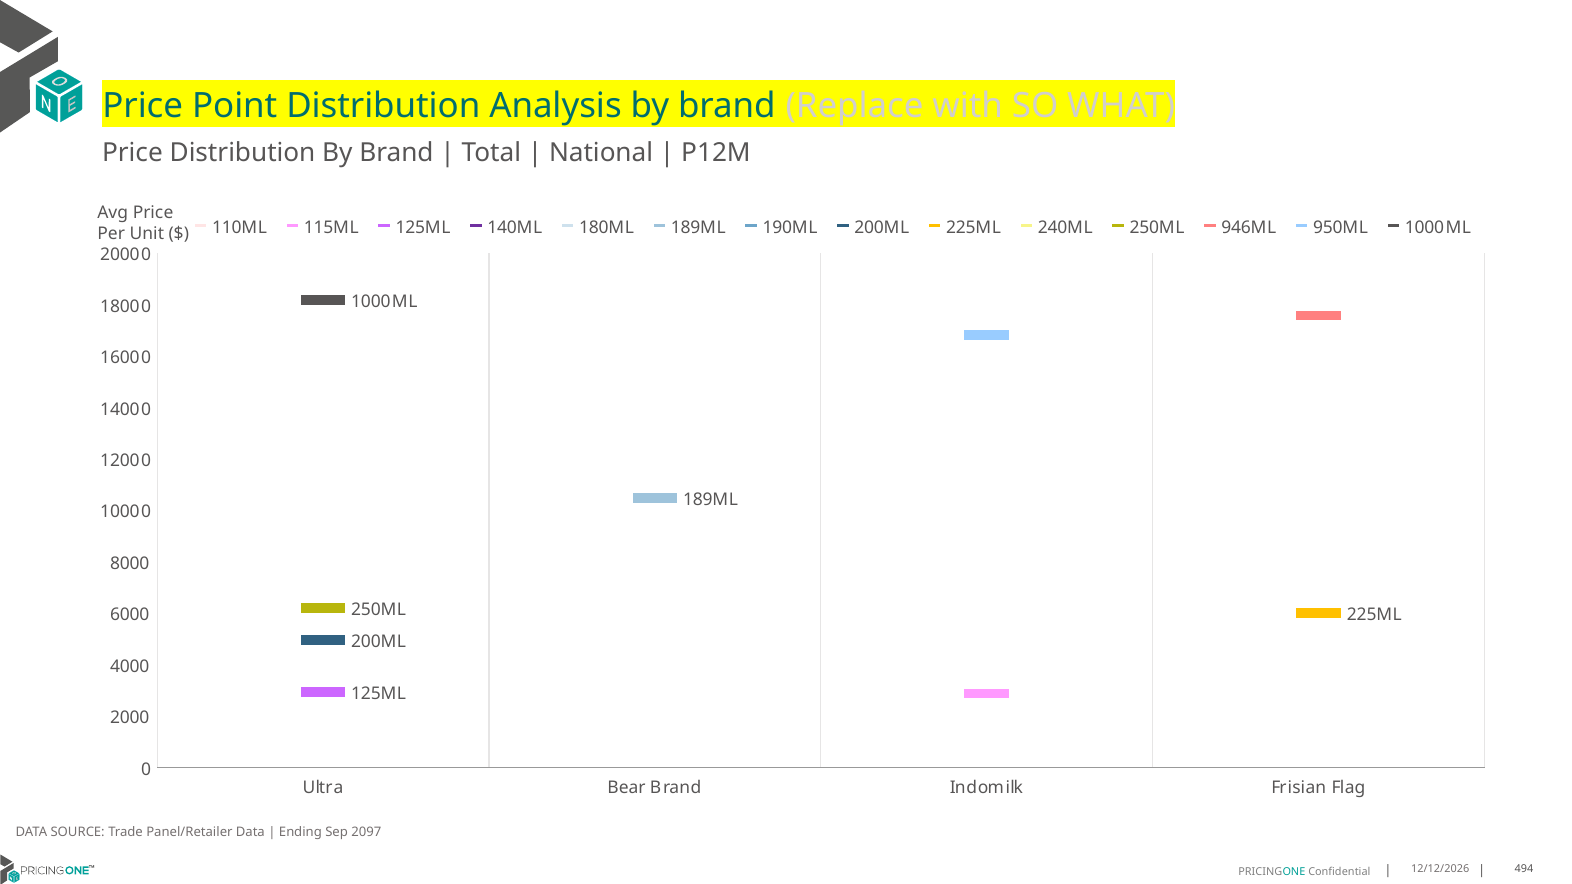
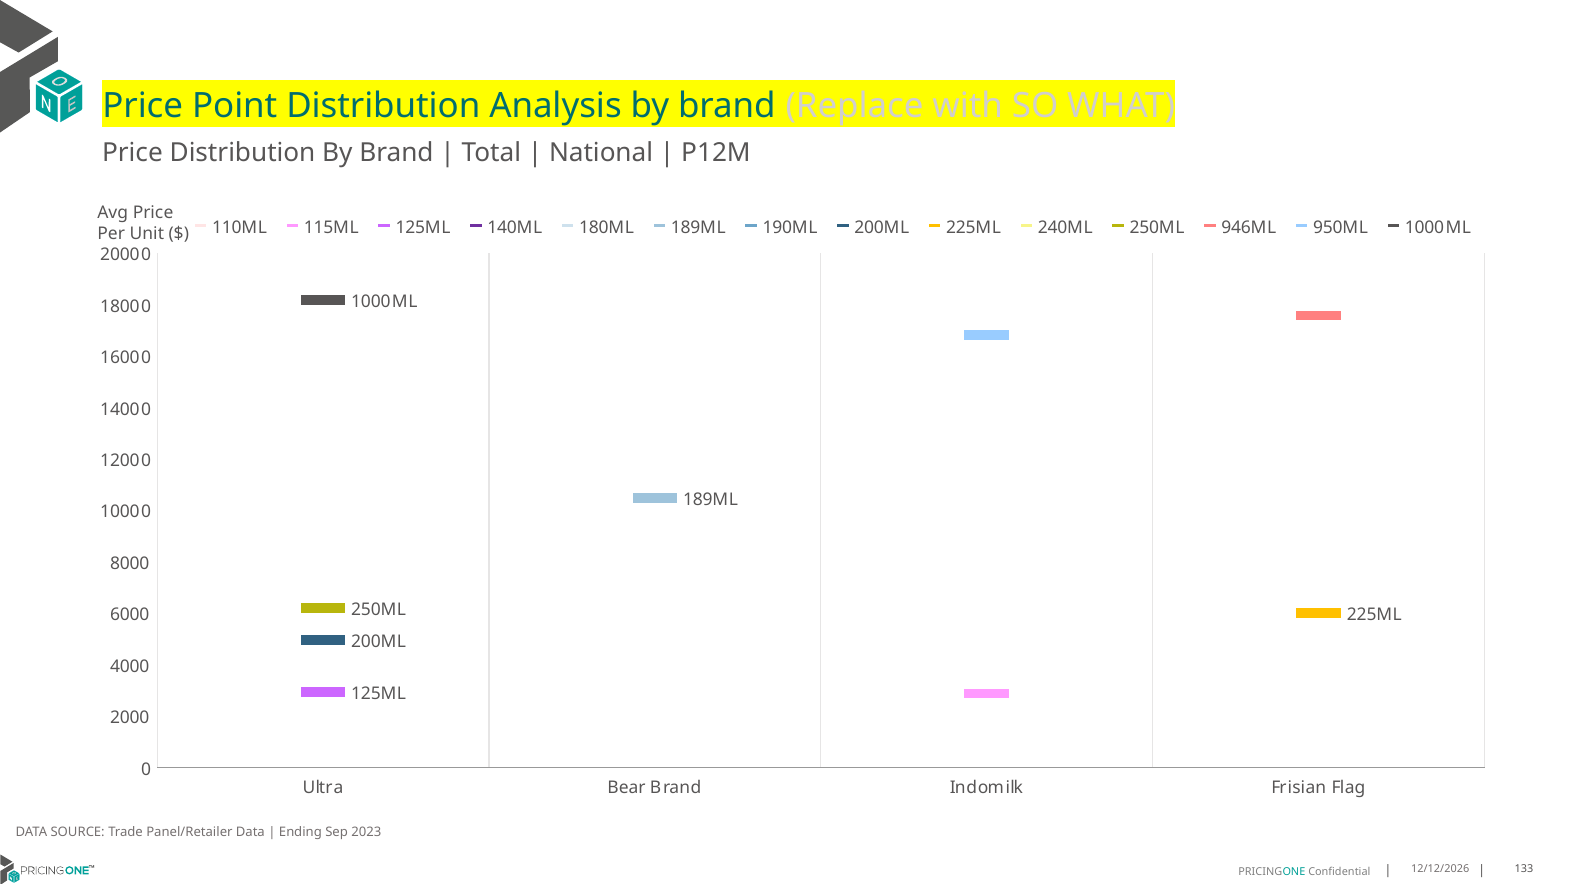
2097: 2097 -> 2023 (366, 833)
494: 494 -> 133 (1524, 869)
